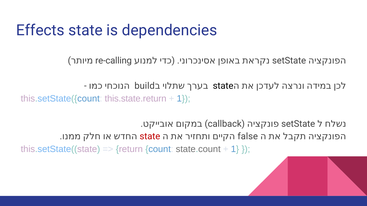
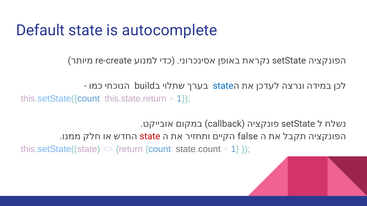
Effects: Effects -> Default (40, 30)
dependencies: dependencies -> autocomplete (170, 30)
re-calling: re-calling -> re-create (113, 61)
state colour: black -> blue (223, 86)
